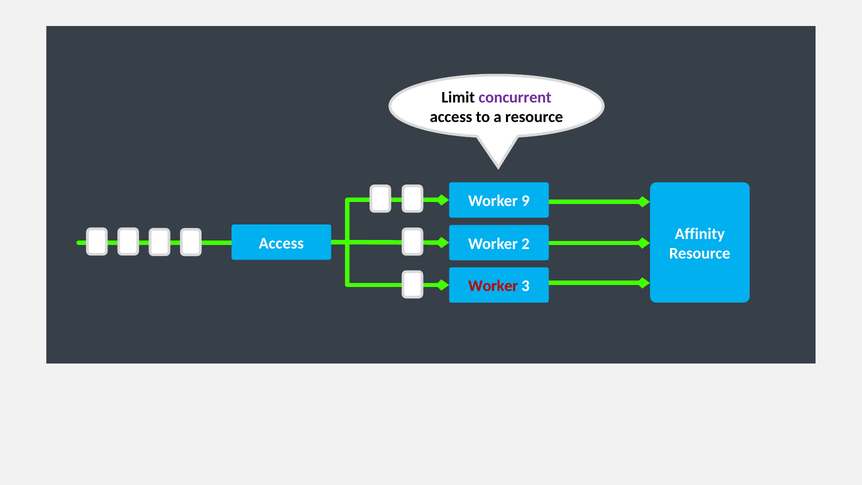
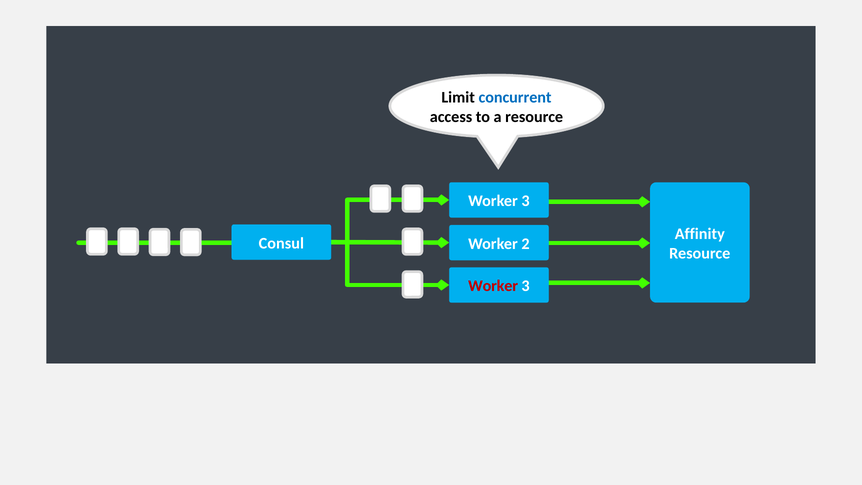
concurrent colour: purple -> blue (515, 97)
9: 9 -> 3 (526, 201)
Access: Access -> Consul (281, 243)
